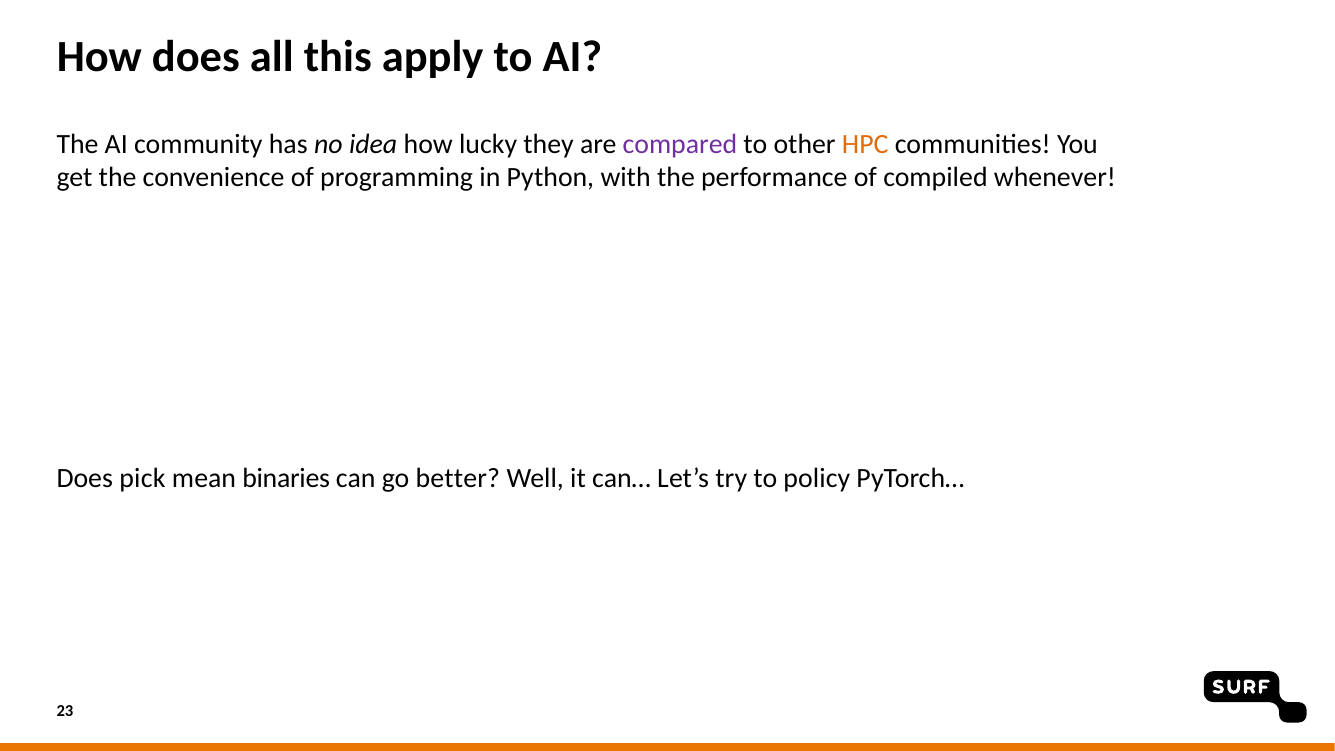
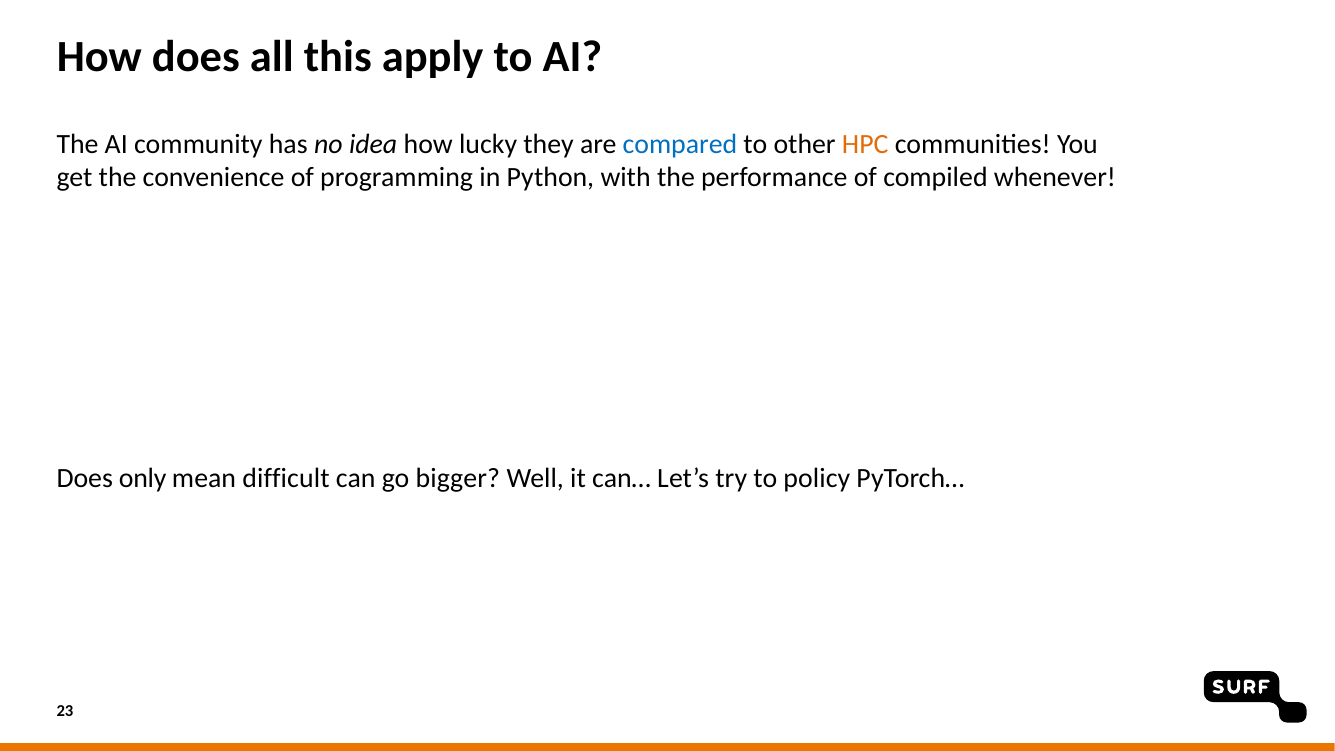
compared colour: purple -> blue (680, 144)
pick: pick -> only (143, 478)
binaries: binaries -> difficult (286, 478)
better: better -> bigger (458, 478)
